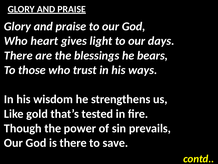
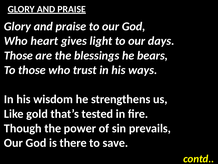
There: There -> Those (18, 55)
